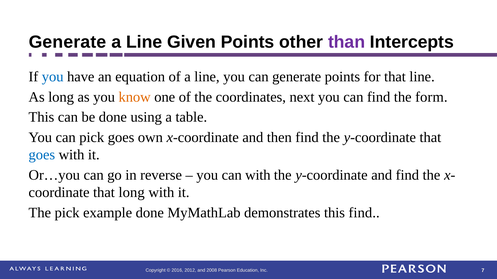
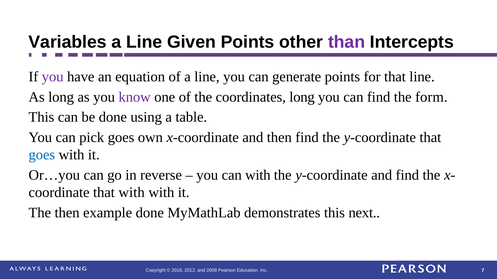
Generate: Generate -> Variables (68, 42)
you colour: blue -> purple (53, 77)
know colour: orange -> purple (135, 97)
coordinates next: next -> long (302, 97)
that long: long -> with (132, 193)
The pick: pick -> then (67, 213)
this find: find -> next (364, 213)
